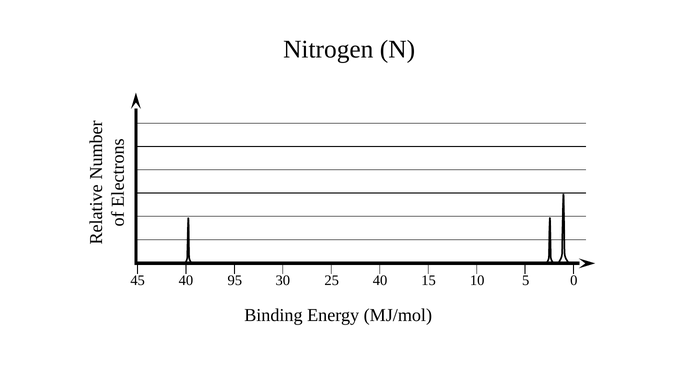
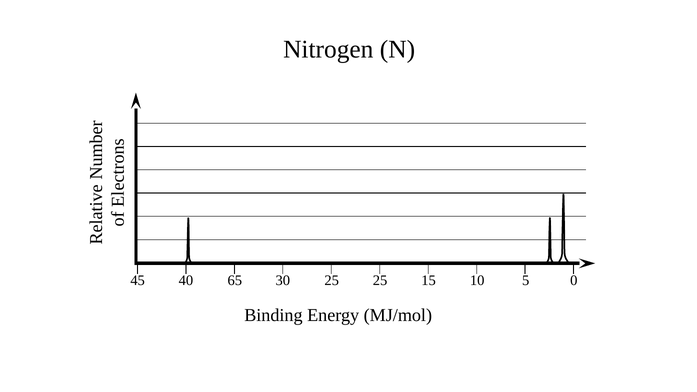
95: 95 -> 65 (235, 281)
25 40: 40 -> 25 (380, 281)
